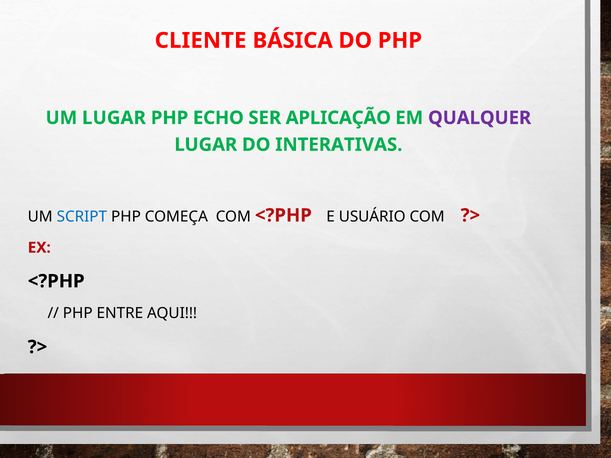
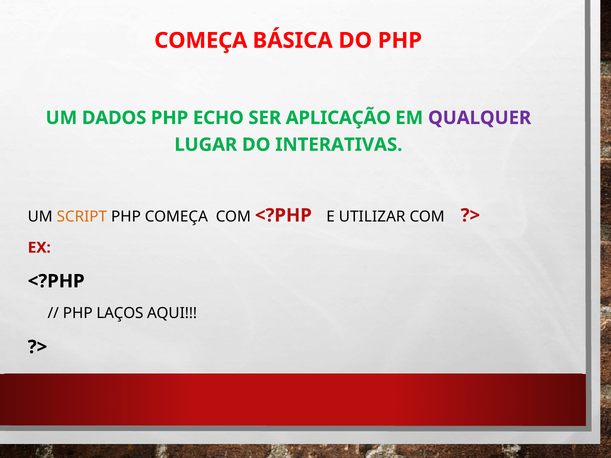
CLIENTE: CLIENTE -> COMEÇA (201, 41)
UM LUGAR: LUGAR -> DADOS (114, 118)
SCRIPT colour: blue -> orange (82, 217)
USUÁRIO: USUÁRIO -> UTILIZAR (372, 217)
ENTRE: ENTRE -> LAÇOS (120, 314)
